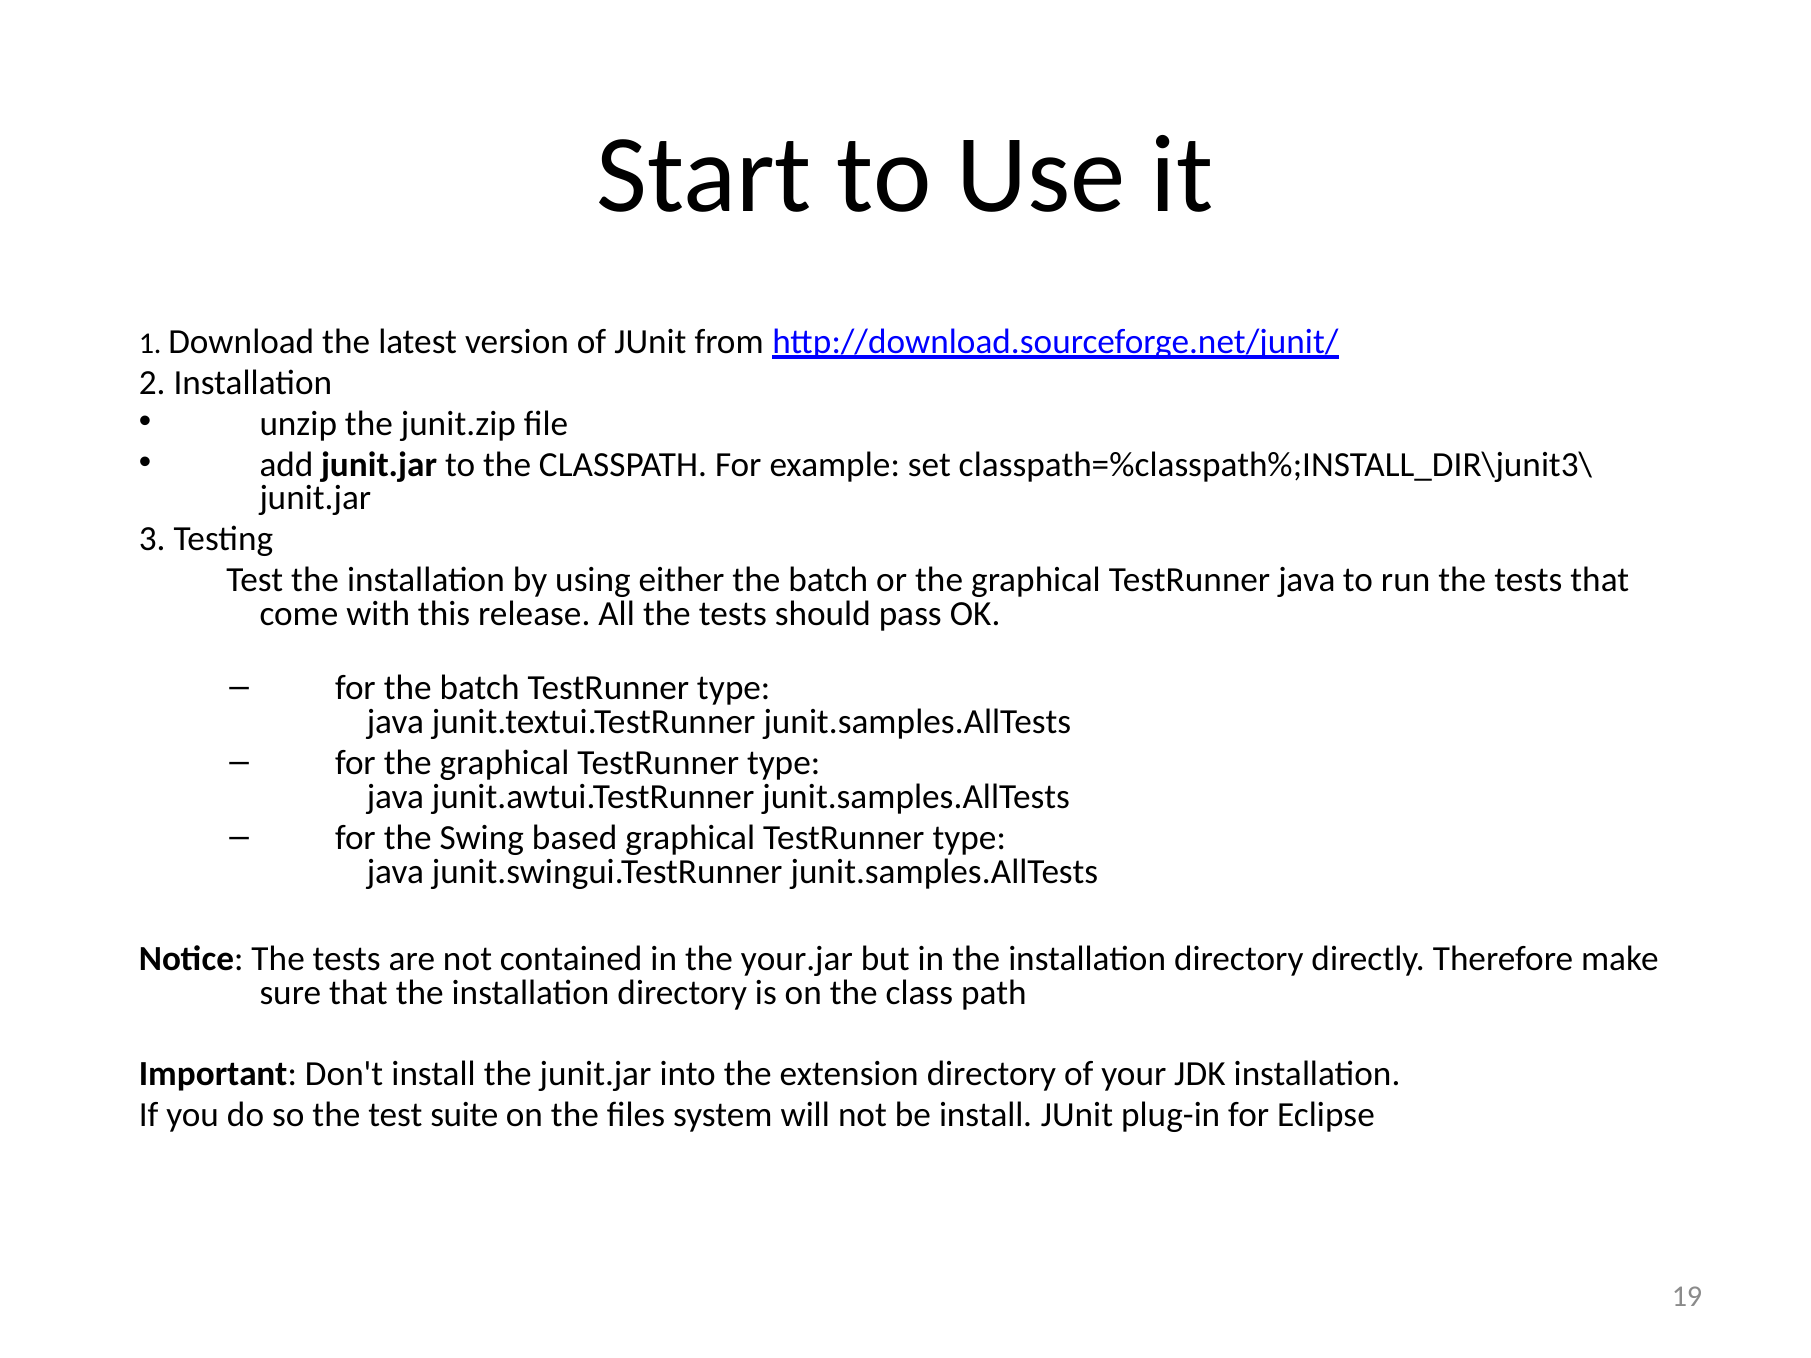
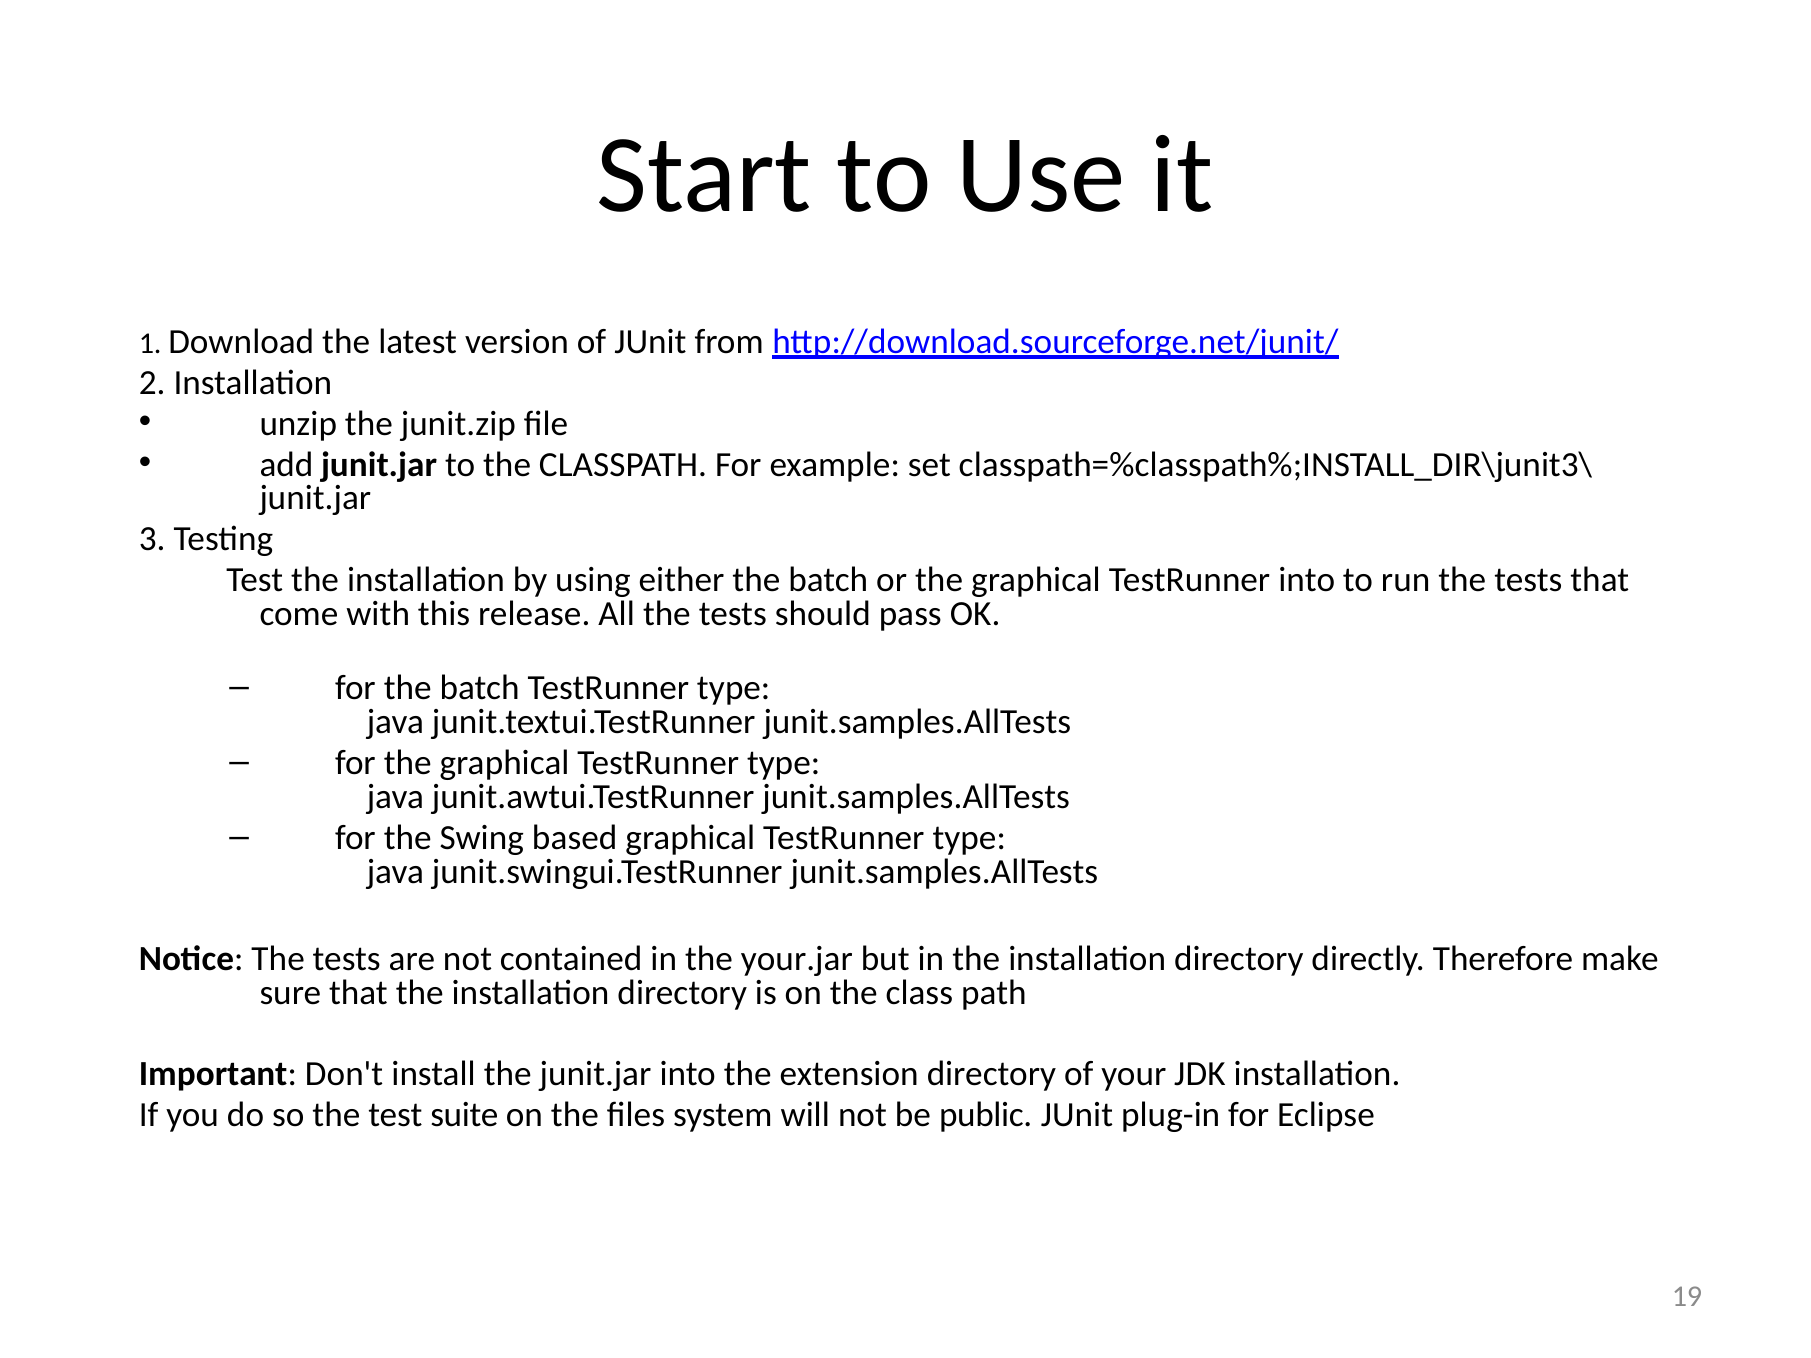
TestRunner java: java -> into (1307, 580)
be install: install -> public (986, 1115)
